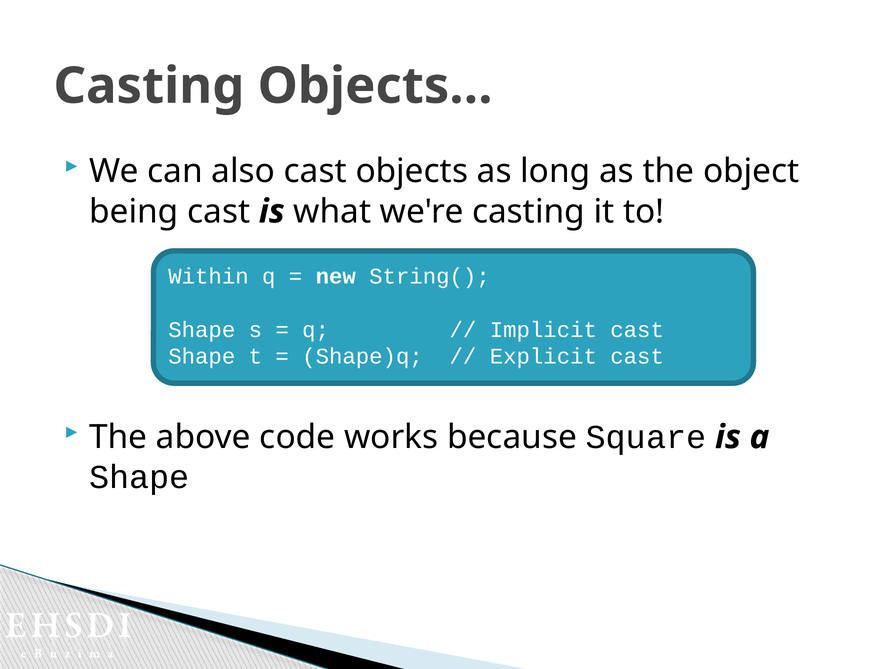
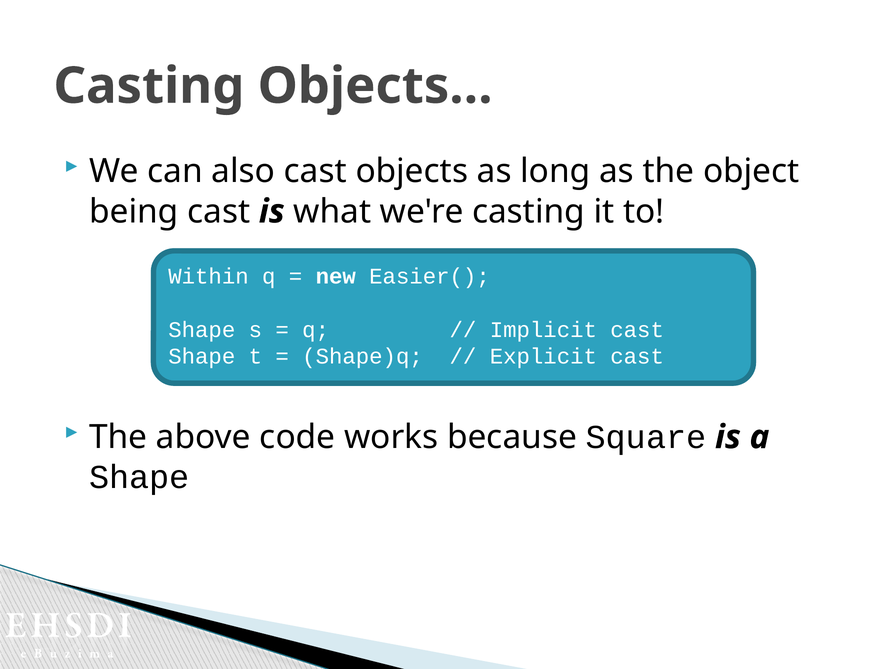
String(: String( -> Easier( (430, 277)
